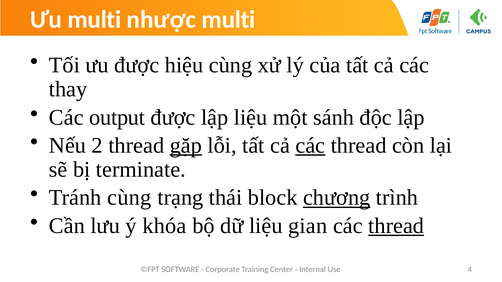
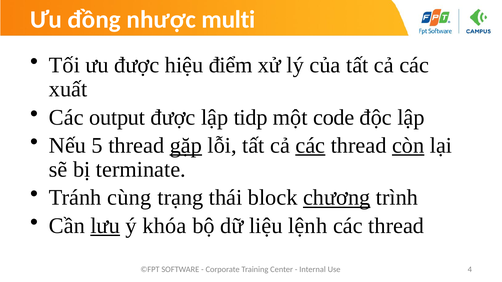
Ưu multi: multi -> đồng (94, 19)
hiệu cùng: cùng -> điểm (231, 65)
thay: thay -> xuất (68, 89)
lập liệu: liệu -> tidp (251, 118)
sánh: sánh -> code (334, 118)
2: 2 -> 5 (97, 146)
còn underline: none -> present (408, 146)
lưu underline: none -> present (105, 226)
gian: gian -> lệnh (308, 226)
thread underline: present -> none (396, 226)
